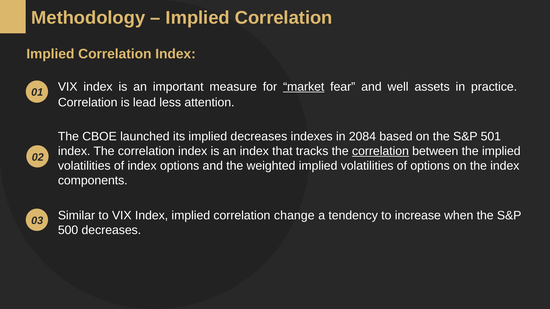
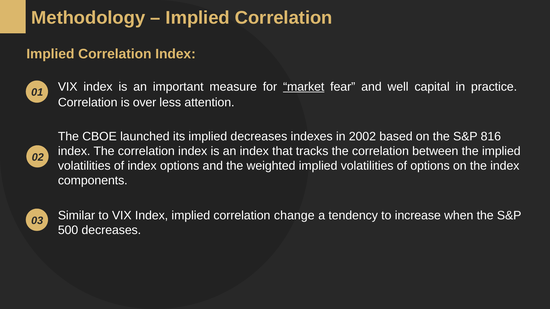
assets: assets -> capital (432, 87)
lead: lead -> over (145, 103)
2084: 2084 -> 2002 (362, 137)
501: 501 -> 816 (491, 137)
correlation underline: present -> none (380, 151)
